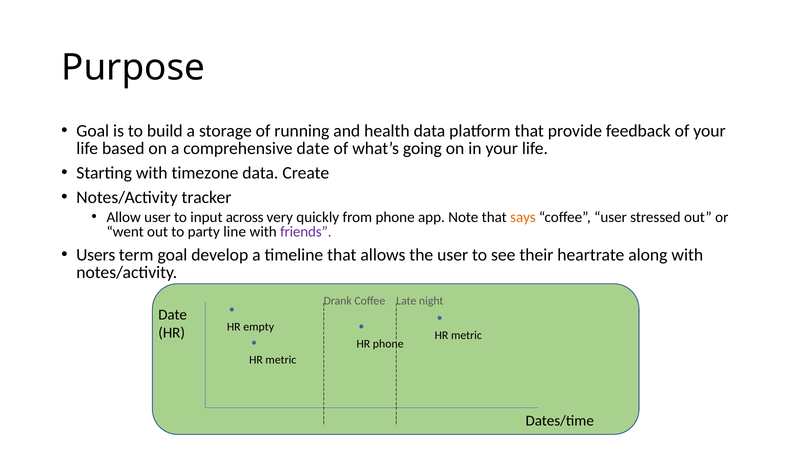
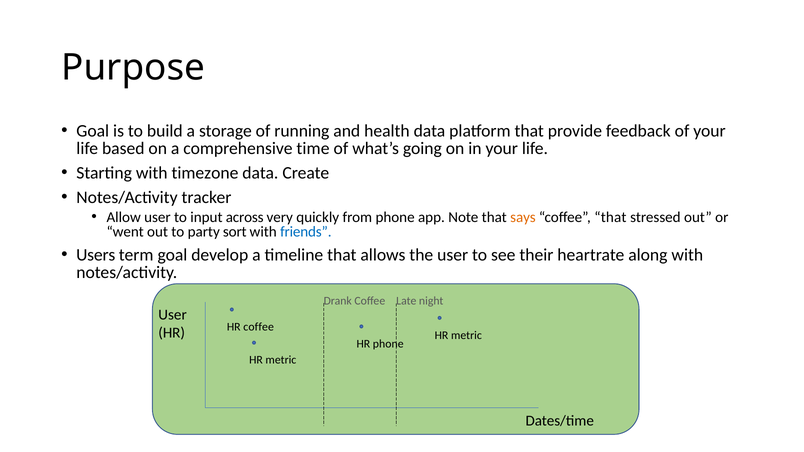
comprehensive date: date -> time (313, 148)
coffee user: user -> that (610, 217)
line: line -> sort (235, 232)
friends colour: purple -> blue (306, 232)
Date: Date -> User (173, 315)
HR empty: empty -> coffee (259, 327)
